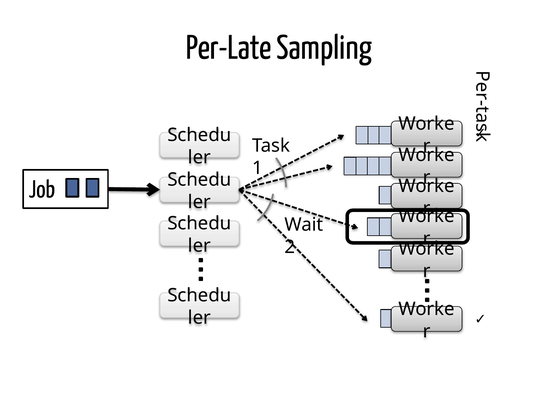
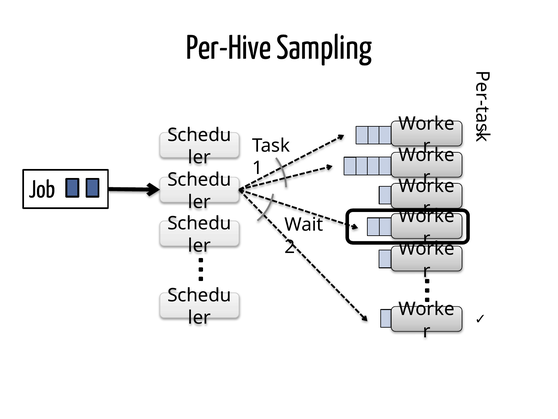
Per-Late: Per-Late -> Per-Hive (228, 47)
